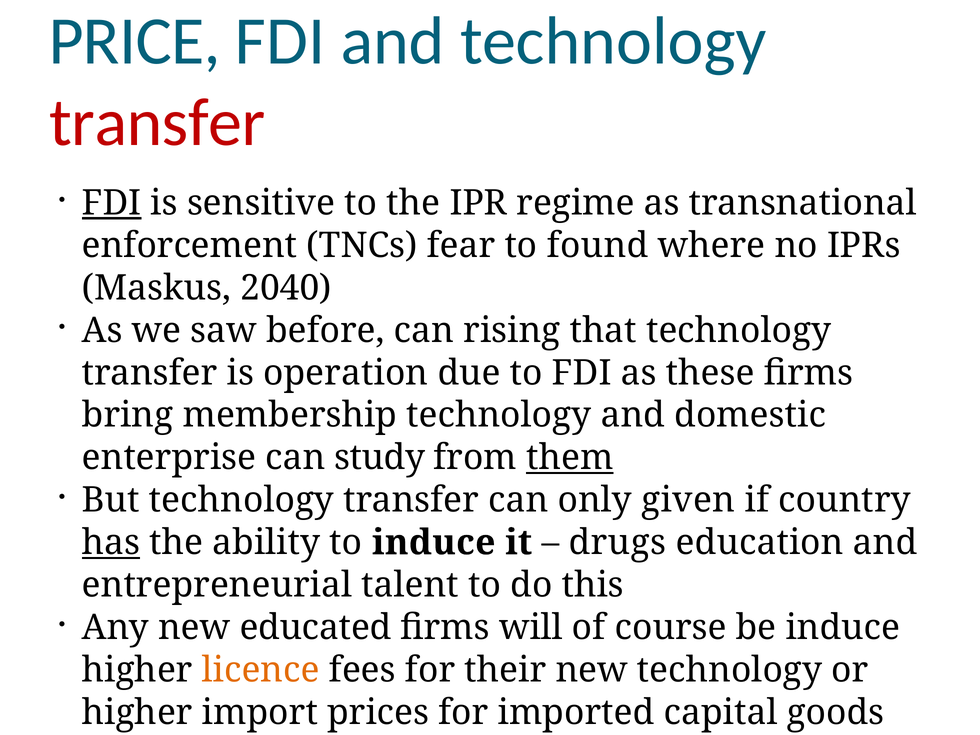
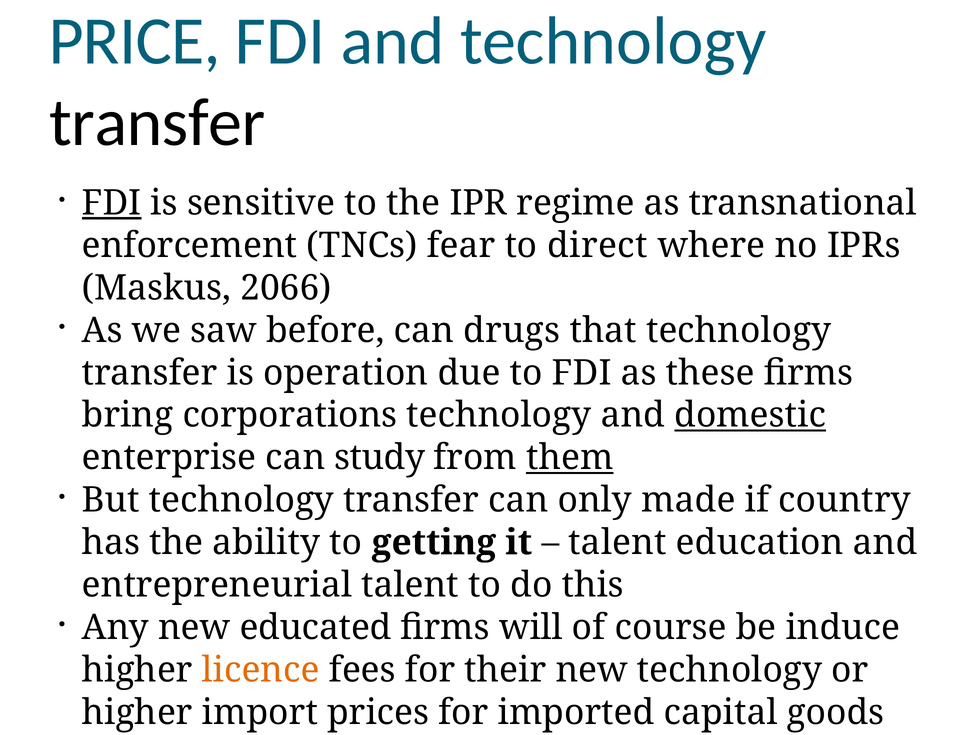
transfer colour: red -> black (157, 123)
found: found -> direct (598, 246)
2040: 2040 -> 2066 (286, 288)
rising: rising -> drugs (512, 330)
membership: membership -> corporations (290, 415)
domestic underline: none -> present (750, 415)
given: given -> made (688, 500)
has underline: present -> none (111, 543)
to induce: induce -> getting (434, 543)
drugs: drugs -> talent (618, 543)
